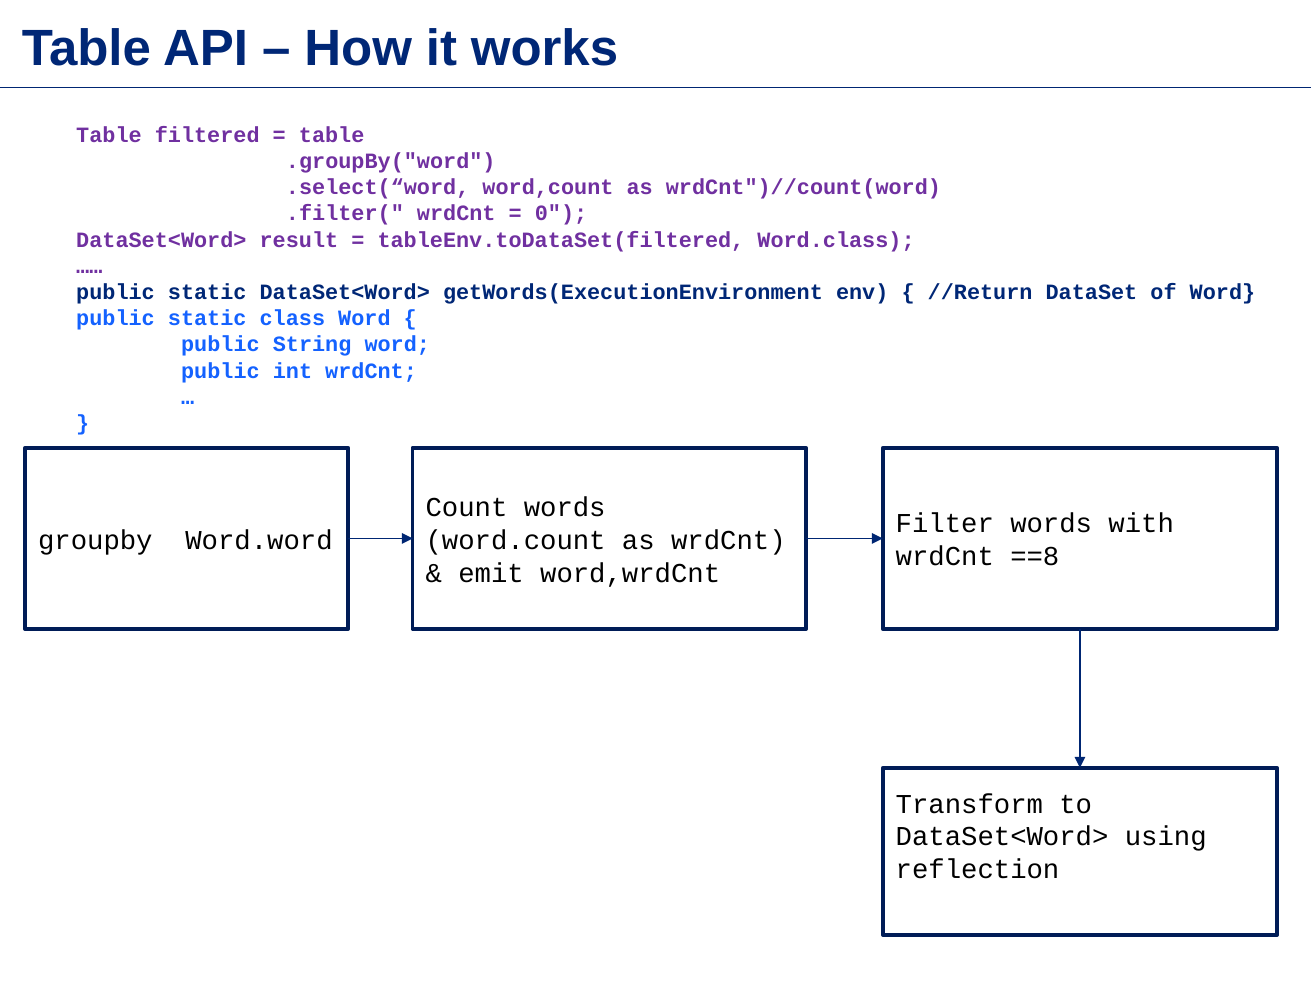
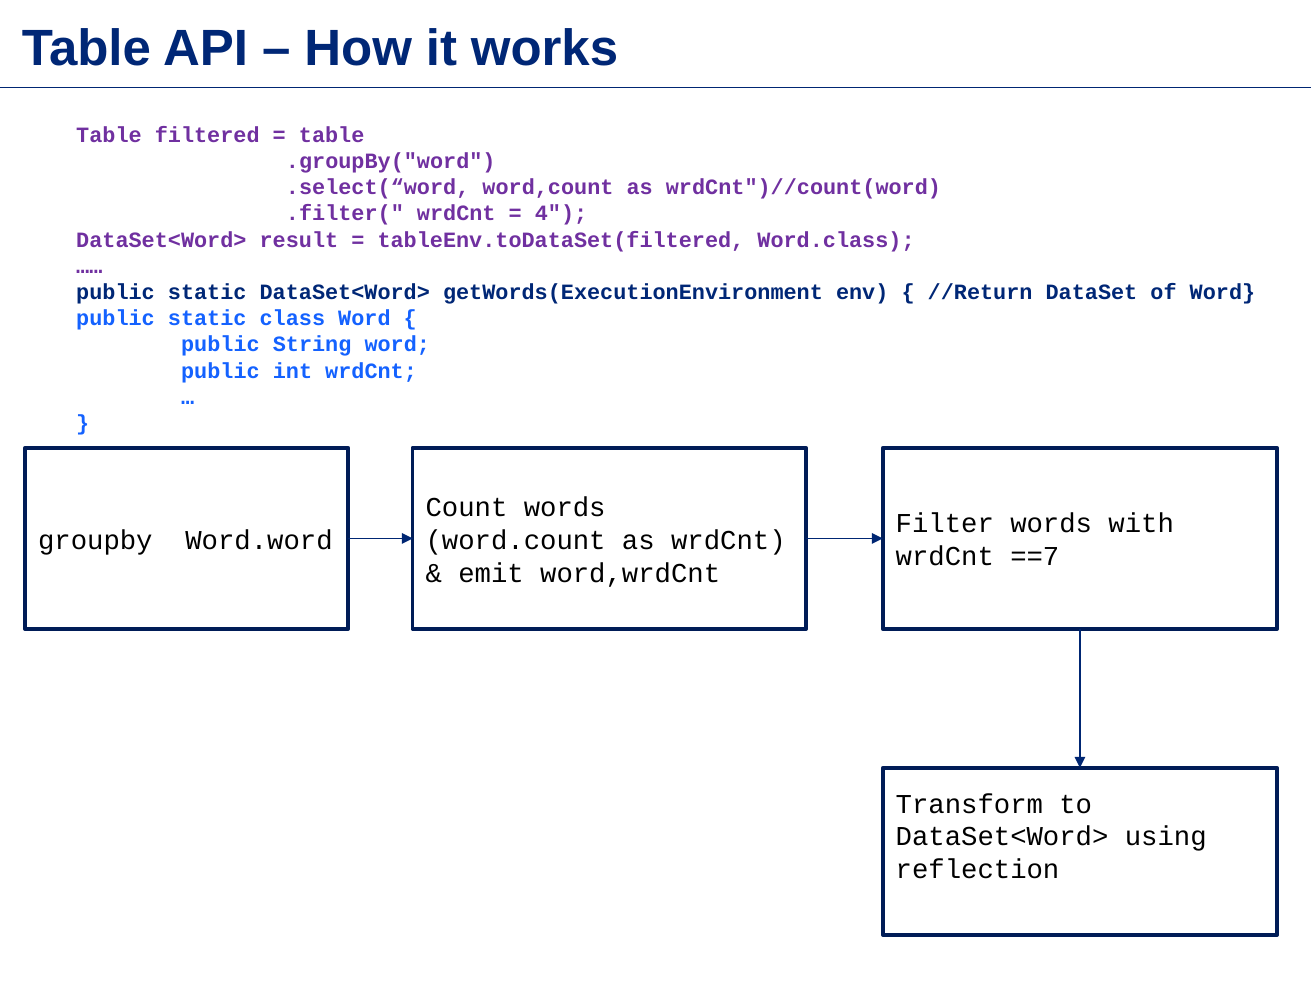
0: 0 -> 4 (561, 214)
==8: ==8 -> ==7 (1035, 557)
